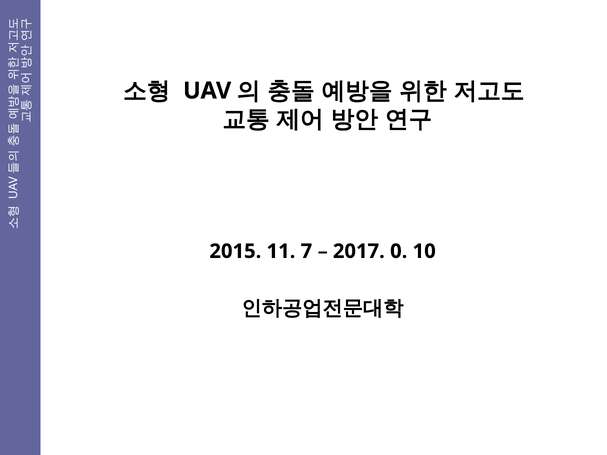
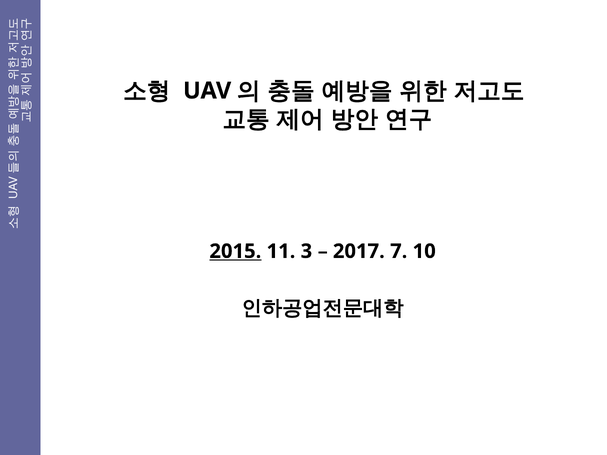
2015 underline: none -> present (235, 251)
7: 7 -> 3 (306, 251)
0: 0 -> 7 (399, 251)
